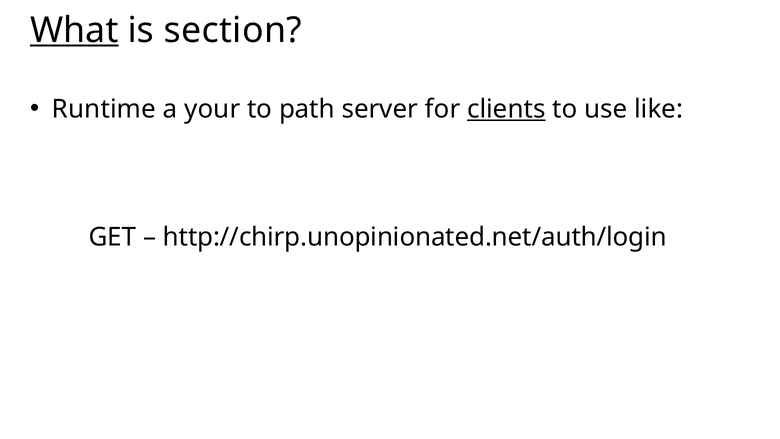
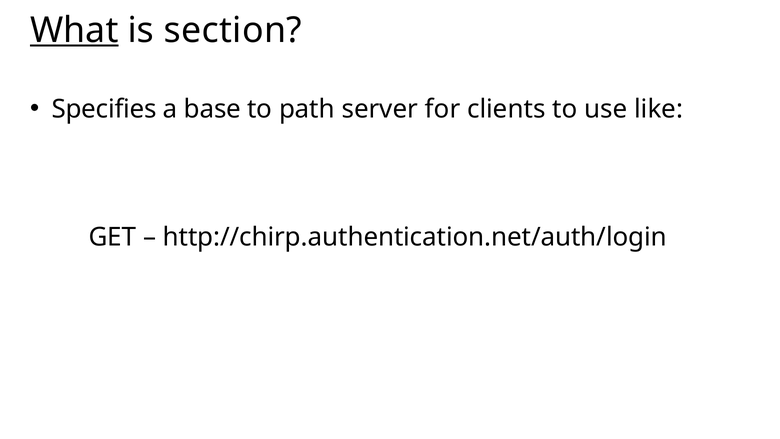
Runtime: Runtime -> Specifies (104, 109)
your: your -> base (212, 109)
clients underline: present -> none (506, 109)
http://chirp.unopinionated.net/auth/login: http://chirp.unopinionated.net/auth/login -> http://chirp.authentication.net/auth/login (415, 237)
